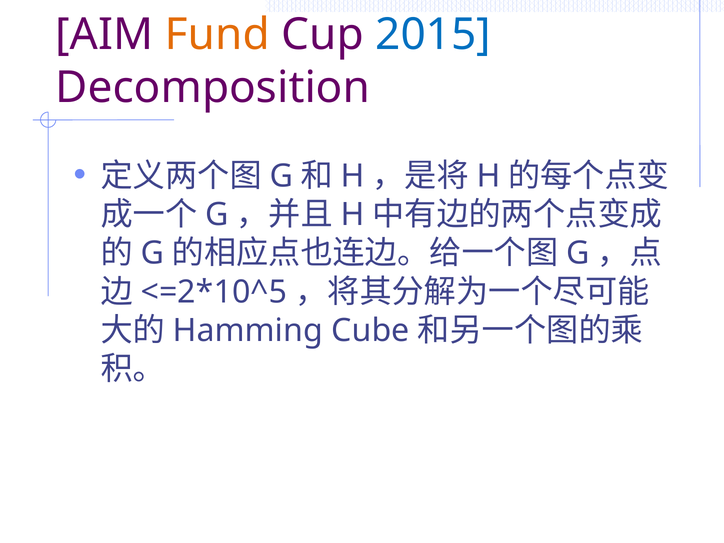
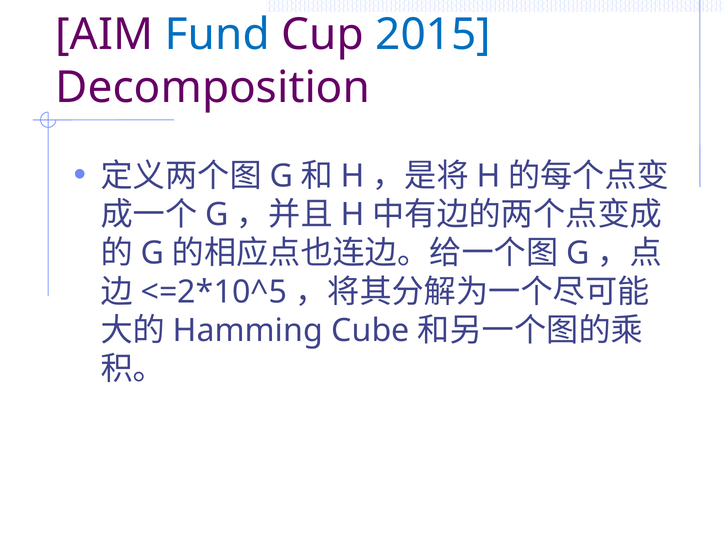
Fund colour: orange -> blue (217, 34)
